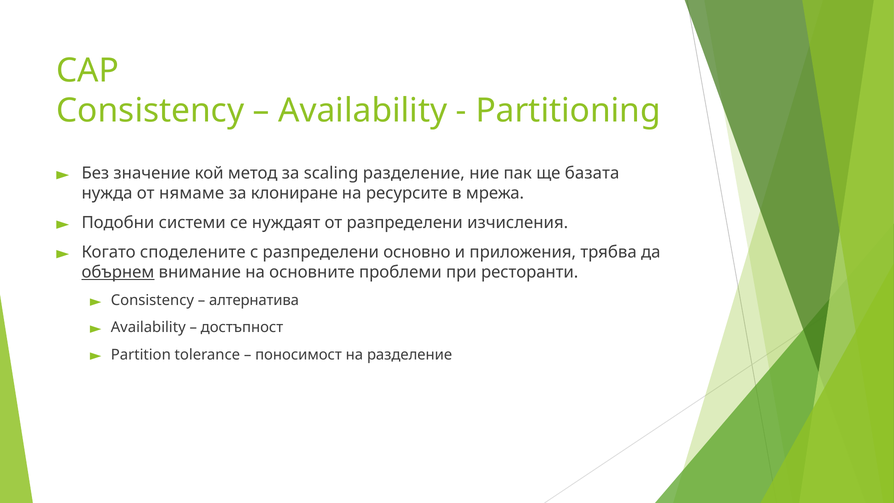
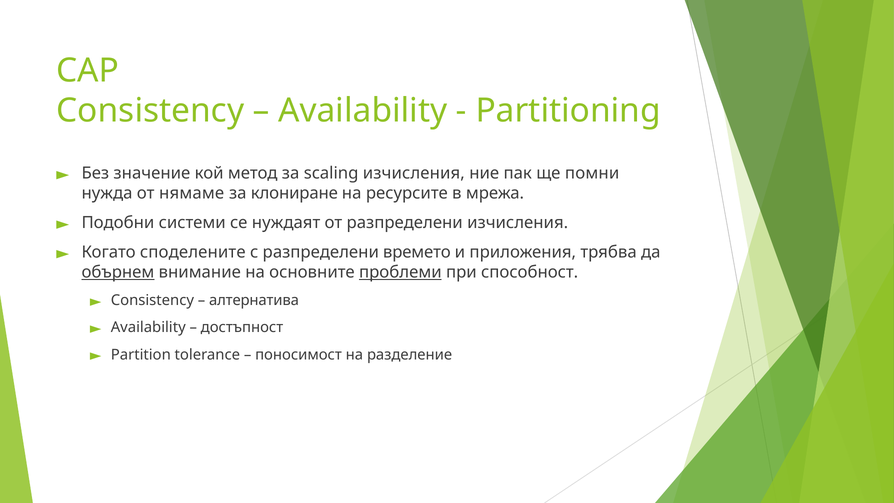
scaling разделение: разделение -> изчисления (414, 173)
базата: базата -> помни (592, 173)
основно: основно -> времето (417, 252)
проблеми underline: none -> present (400, 272)
ресторанти: ресторанти -> способност (530, 272)
